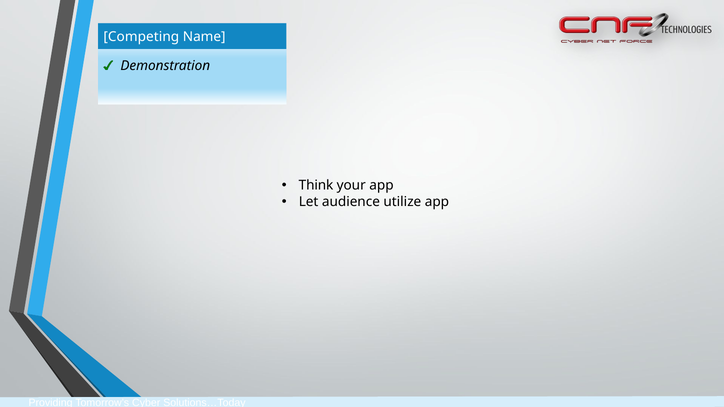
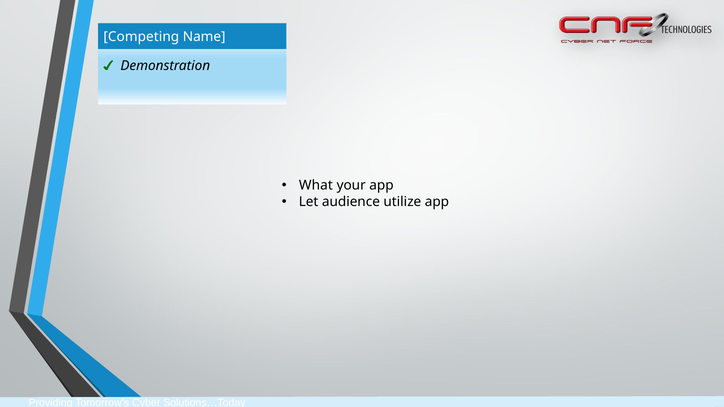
Think: Think -> What (316, 186)
